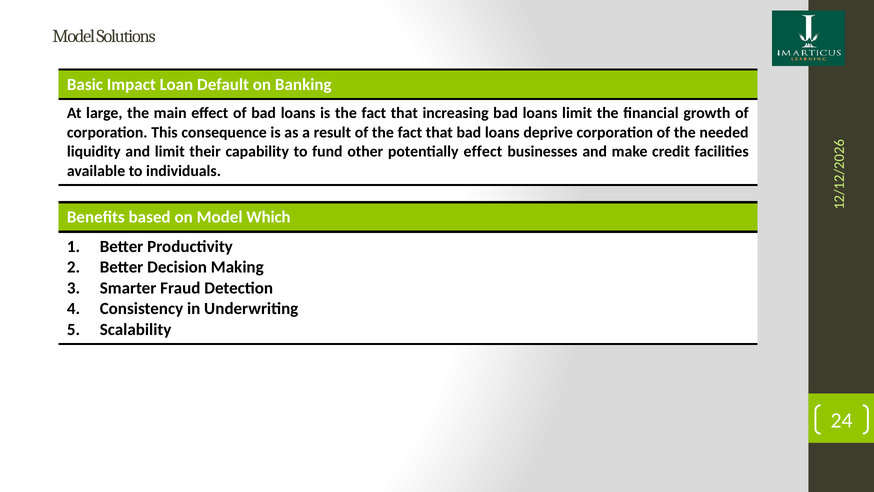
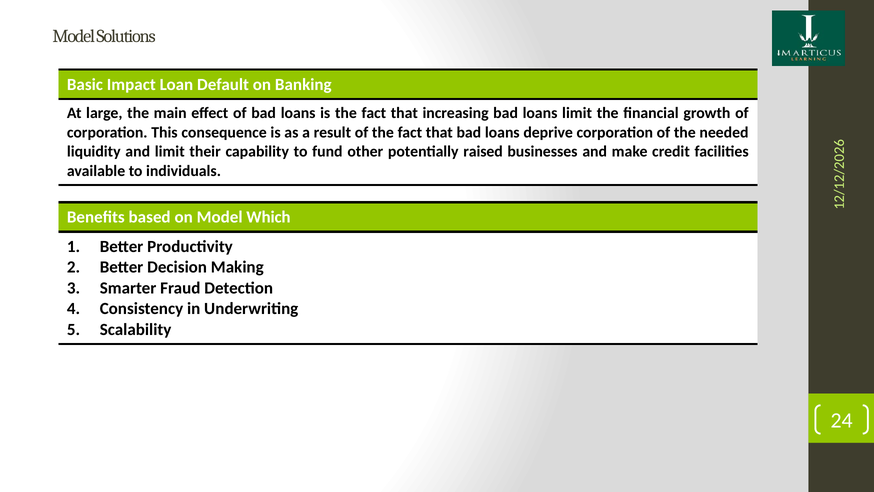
potentially effect: effect -> raised (483, 152)
